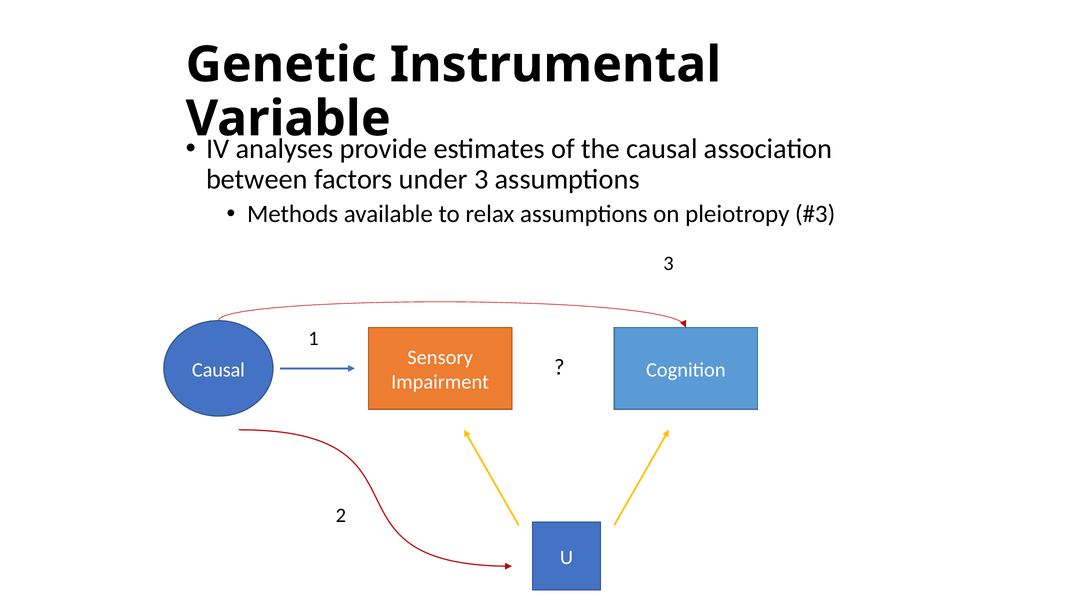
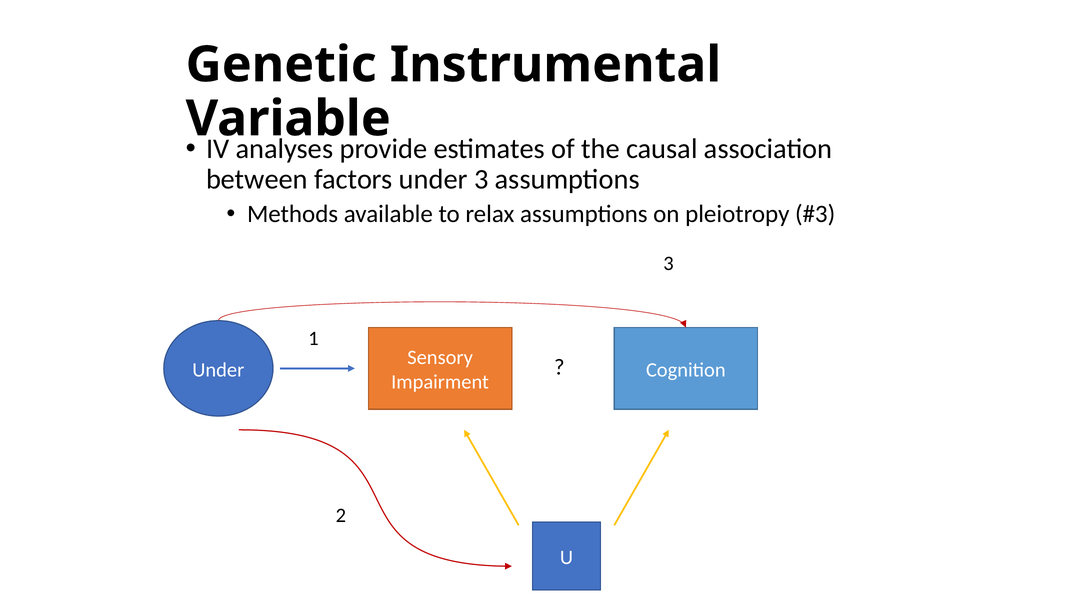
Causal: Causal -> Under (218, 370)
